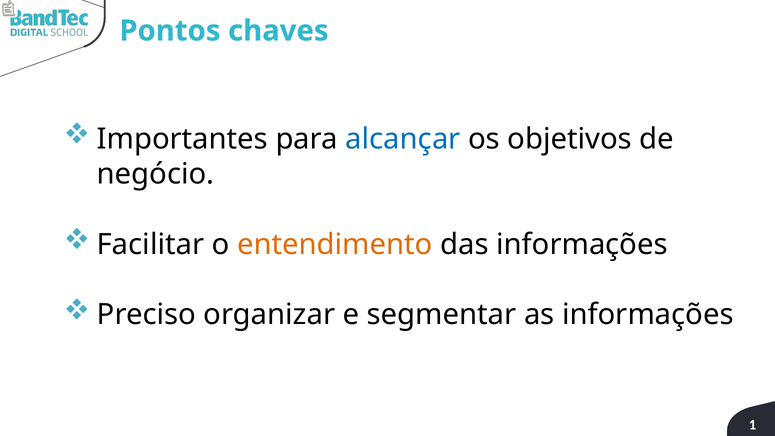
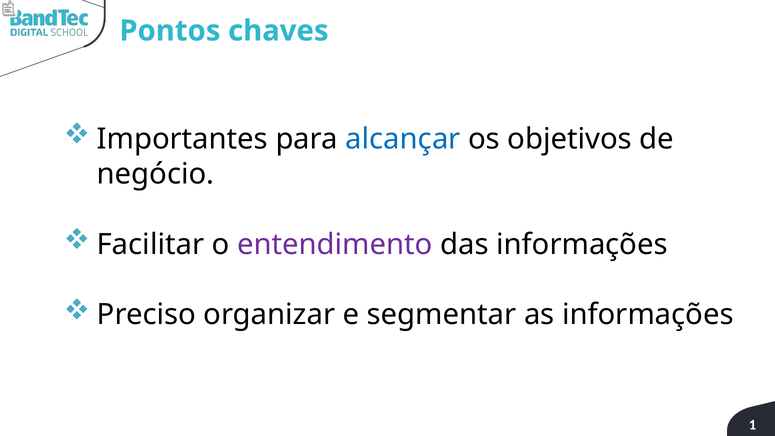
entendimento colour: orange -> purple (335, 244)
